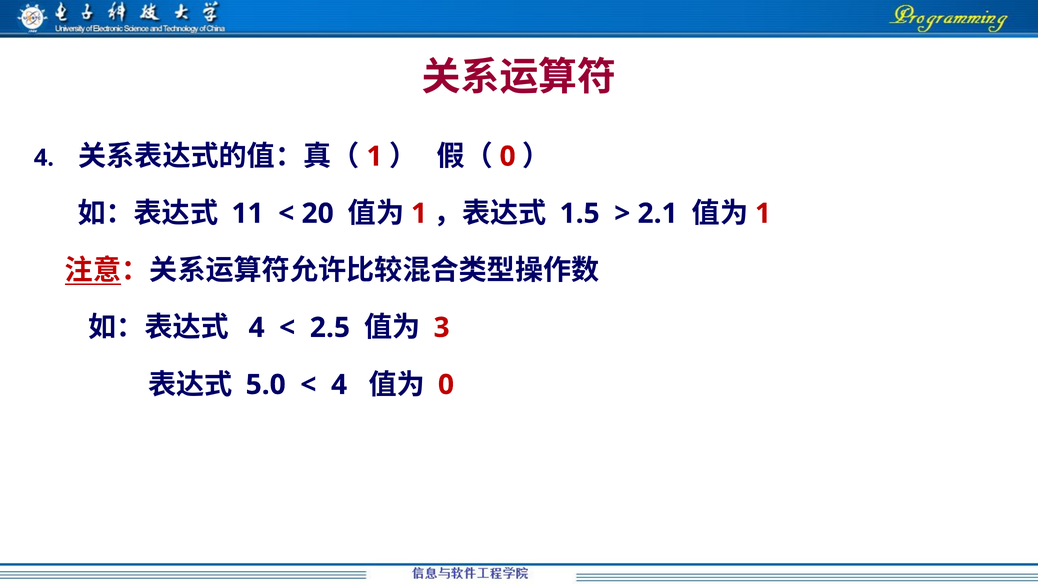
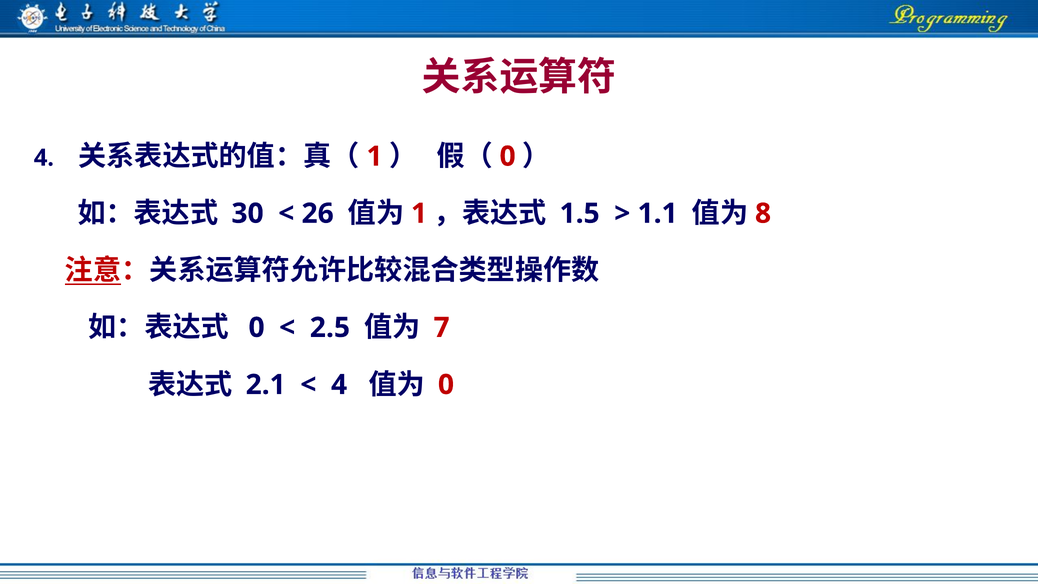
11: 11 -> 30 (248, 213)
20: 20 -> 26 (318, 213)
2.1: 2.1 -> 1.1 (658, 213)
1: 1 -> 8 (763, 213)
4: 4 -> 0 (257, 328)
3: 3 -> 7 (442, 328)
5.0: 5.0 -> 2.1 (266, 385)
